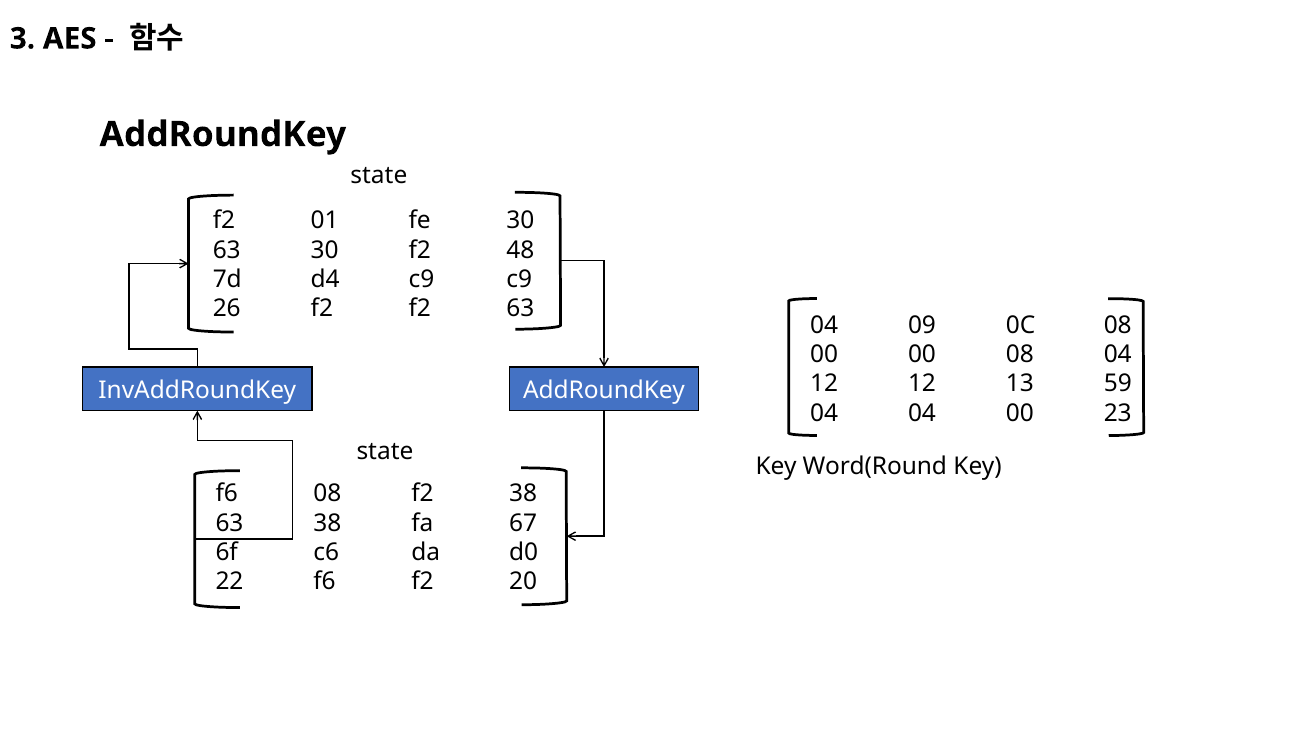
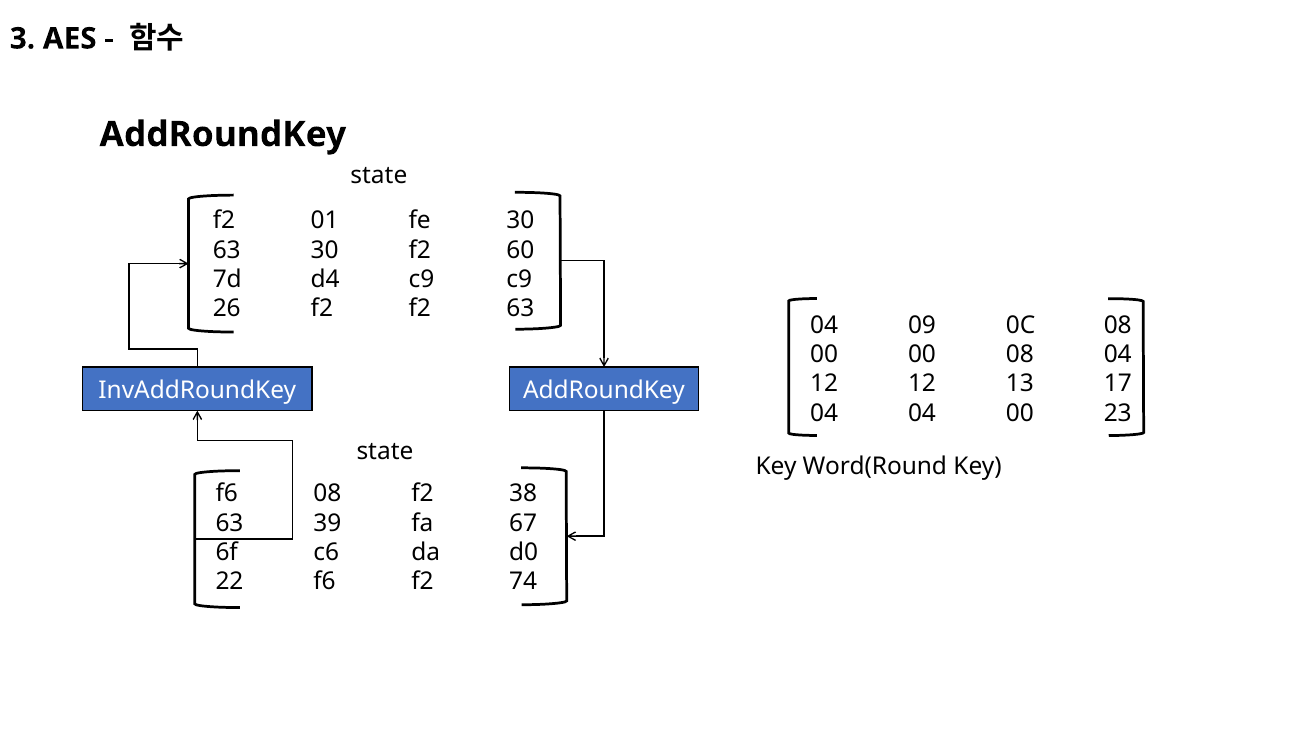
48: 48 -> 60 (520, 250)
59: 59 -> 17 (1118, 384)
63 38: 38 -> 39 (327, 523)
20: 20 -> 74 (523, 582)
